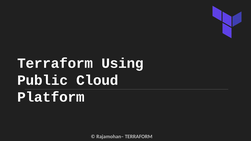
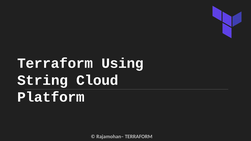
Public: Public -> String (43, 80)
